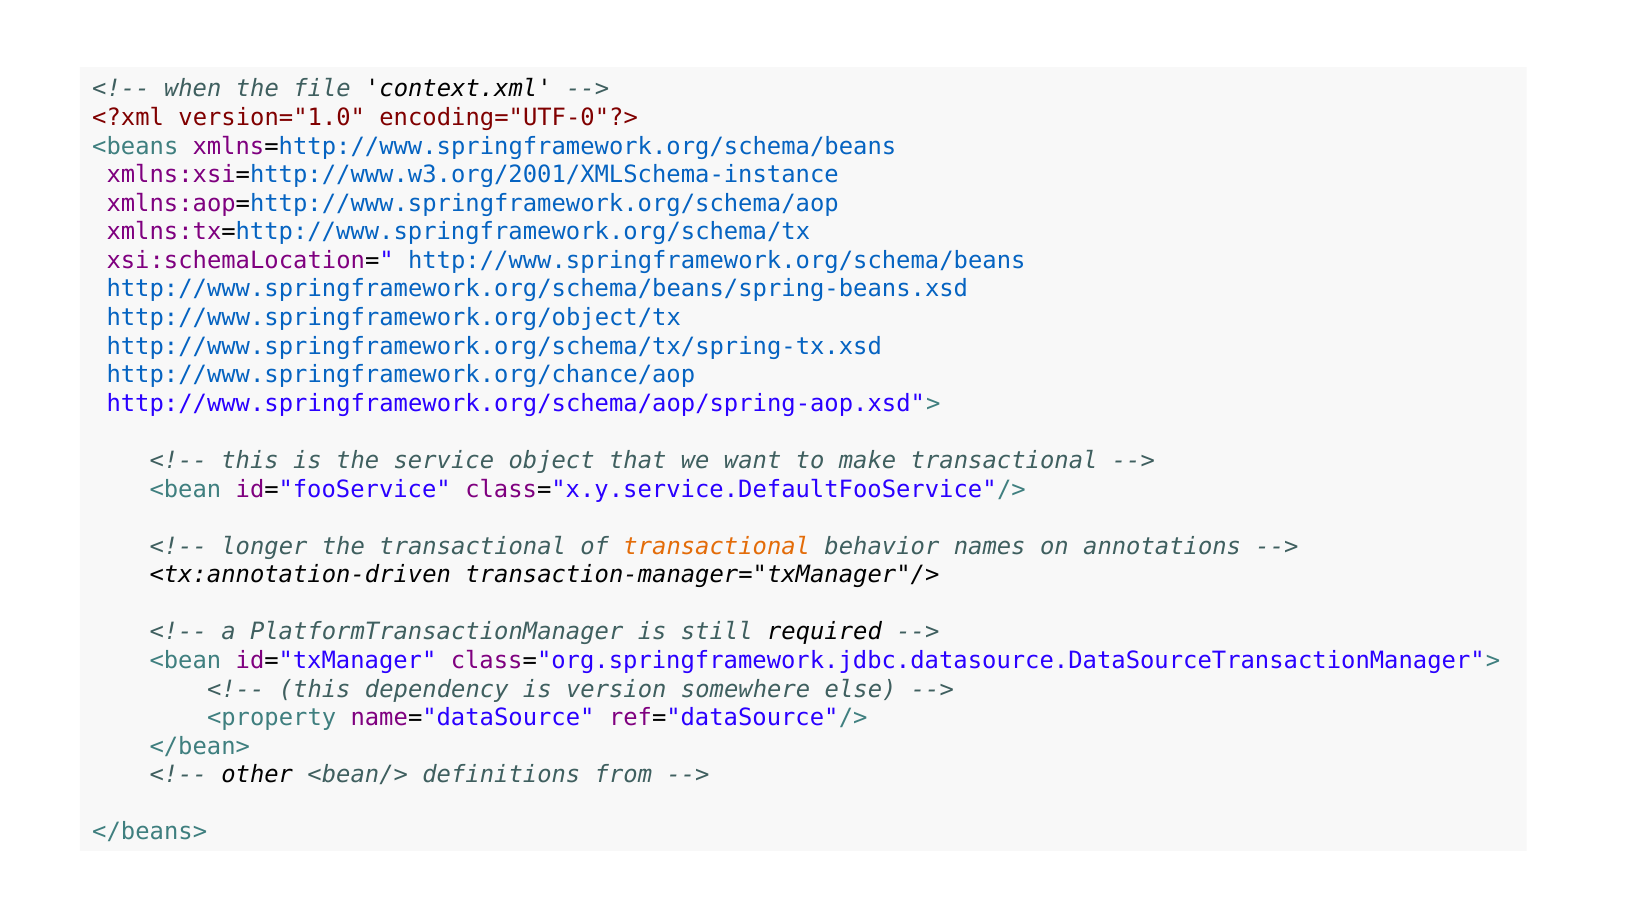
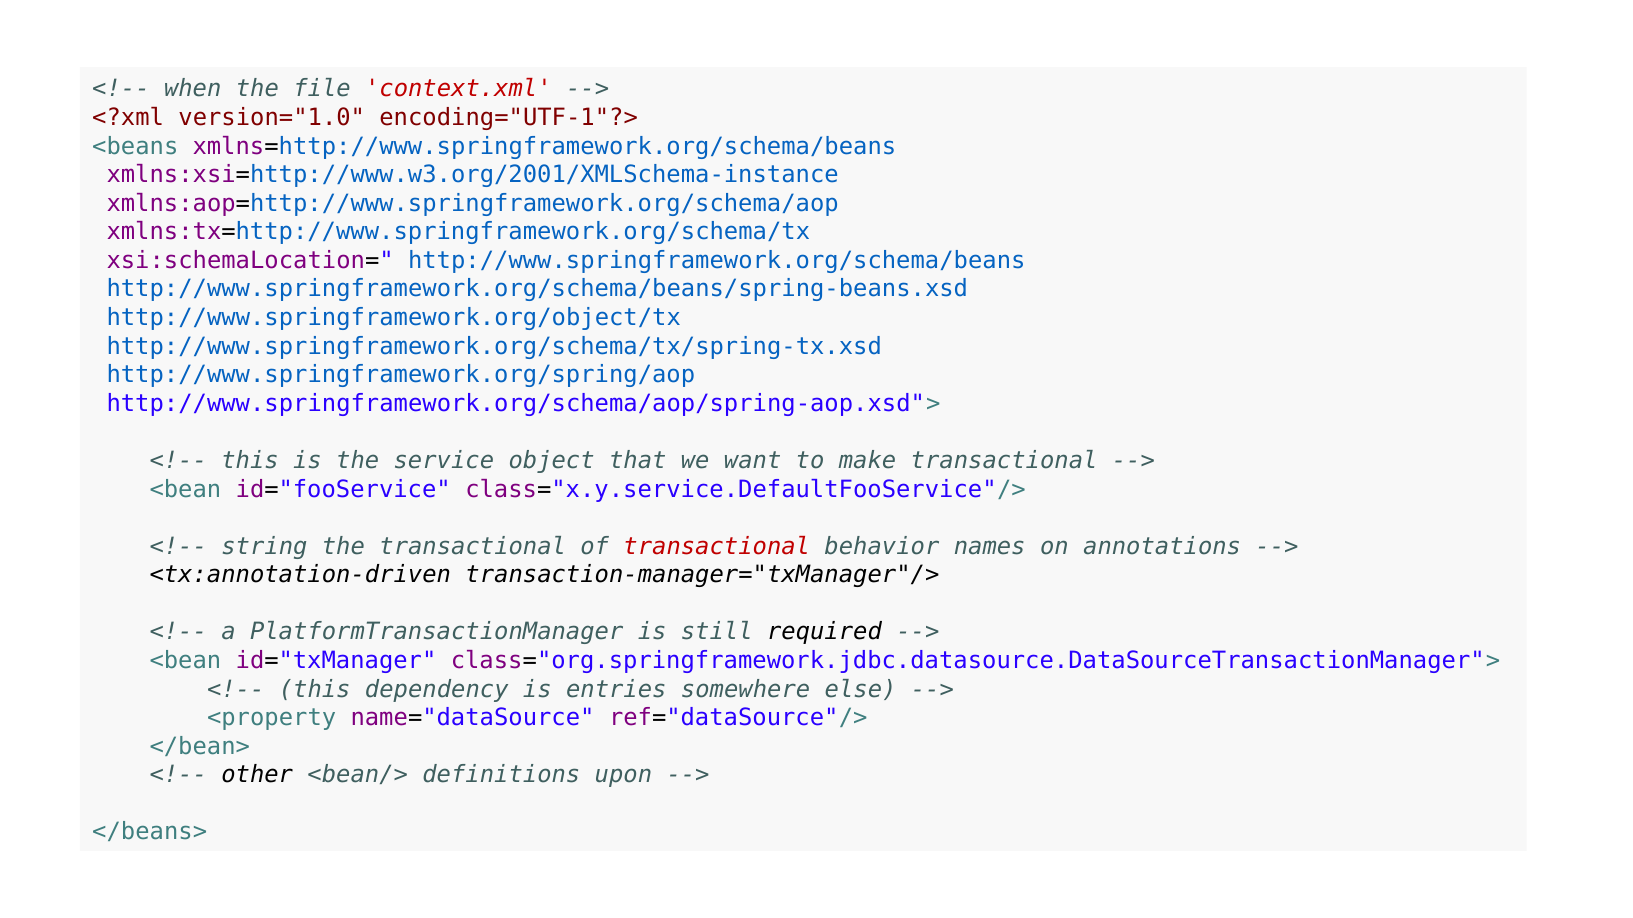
context.xml colour: black -> red (458, 89)
encoding="UTF-0"?>: encoding="UTF-0"?> -> encoding="UTF-1"?> (509, 118)
http://www.springframework.org/chance/aop: http://www.springframework.org/chance/aop -> http://www.springframework.org/spring/aop (401, 375)
longer: longer -> string (264, 547)
transactional colour: orange -> red (717, 547)
version: version -> entries (616, 690)
from: from -> upon (623, 775)
